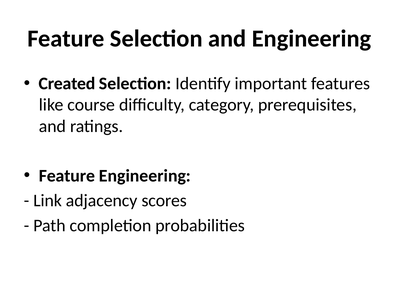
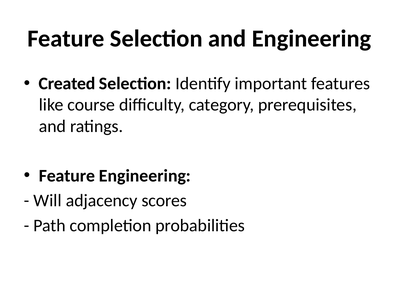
Link: Link -> Will (48, 201)
